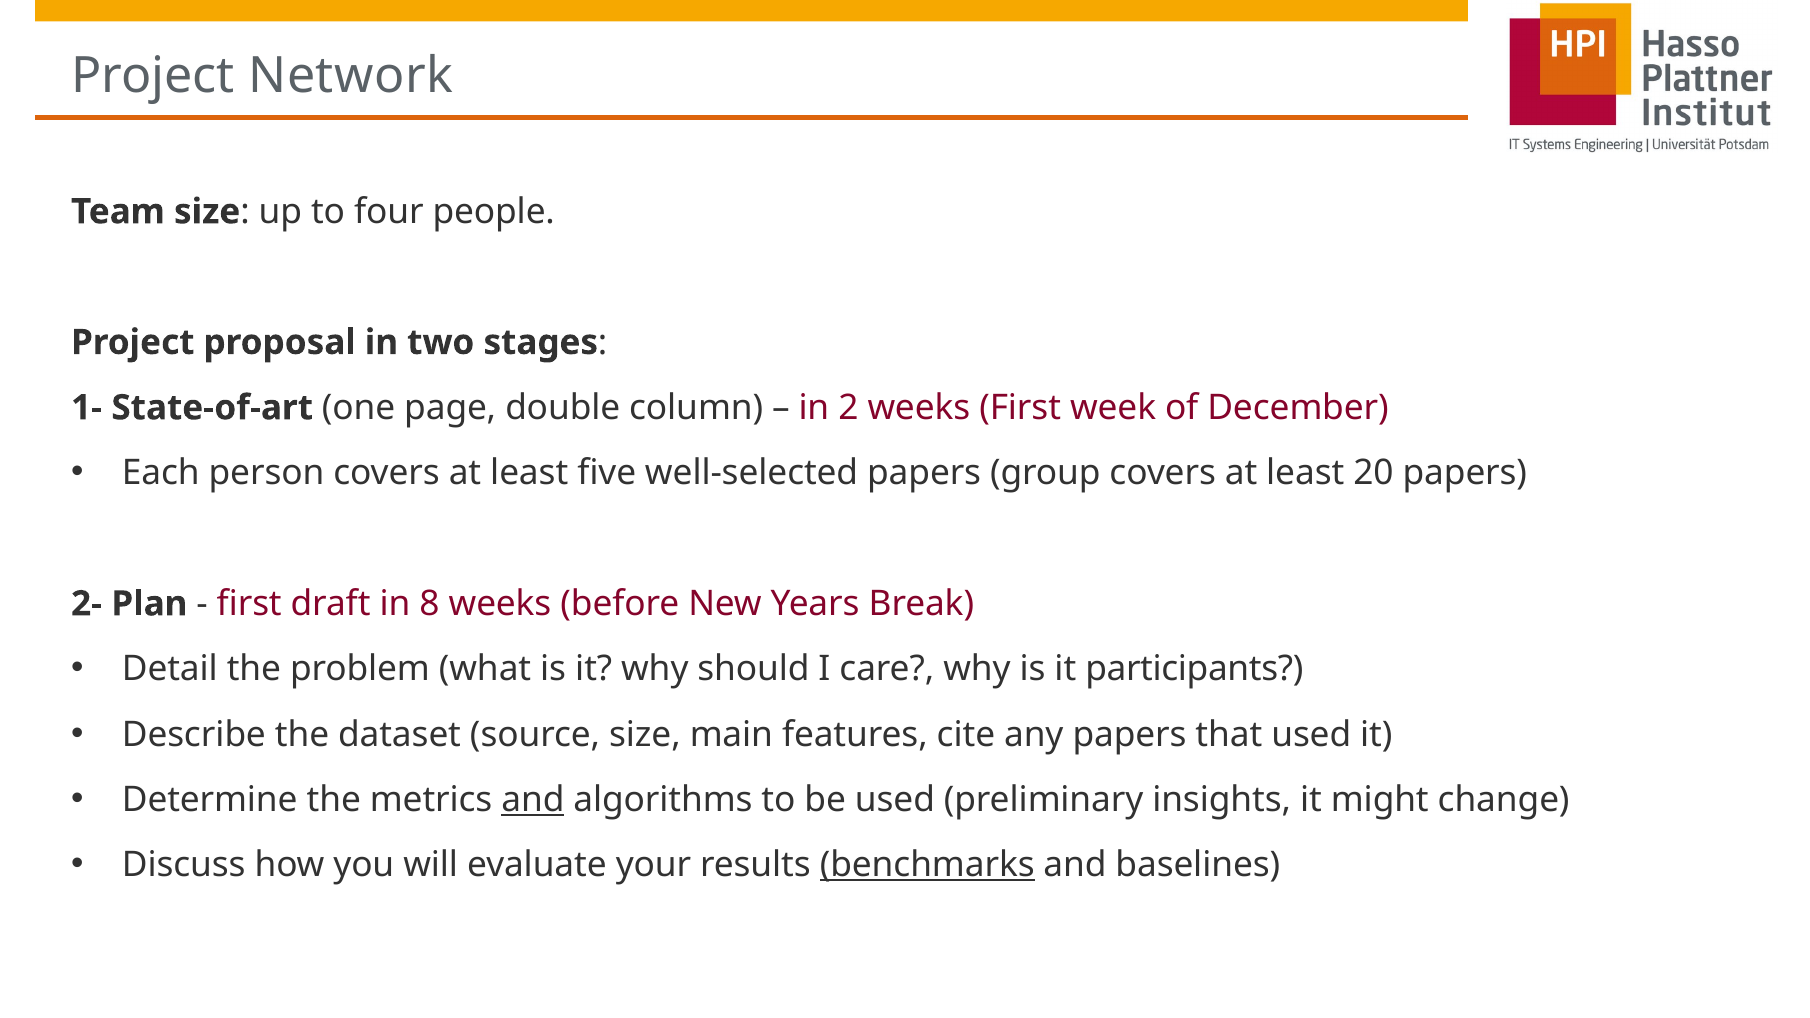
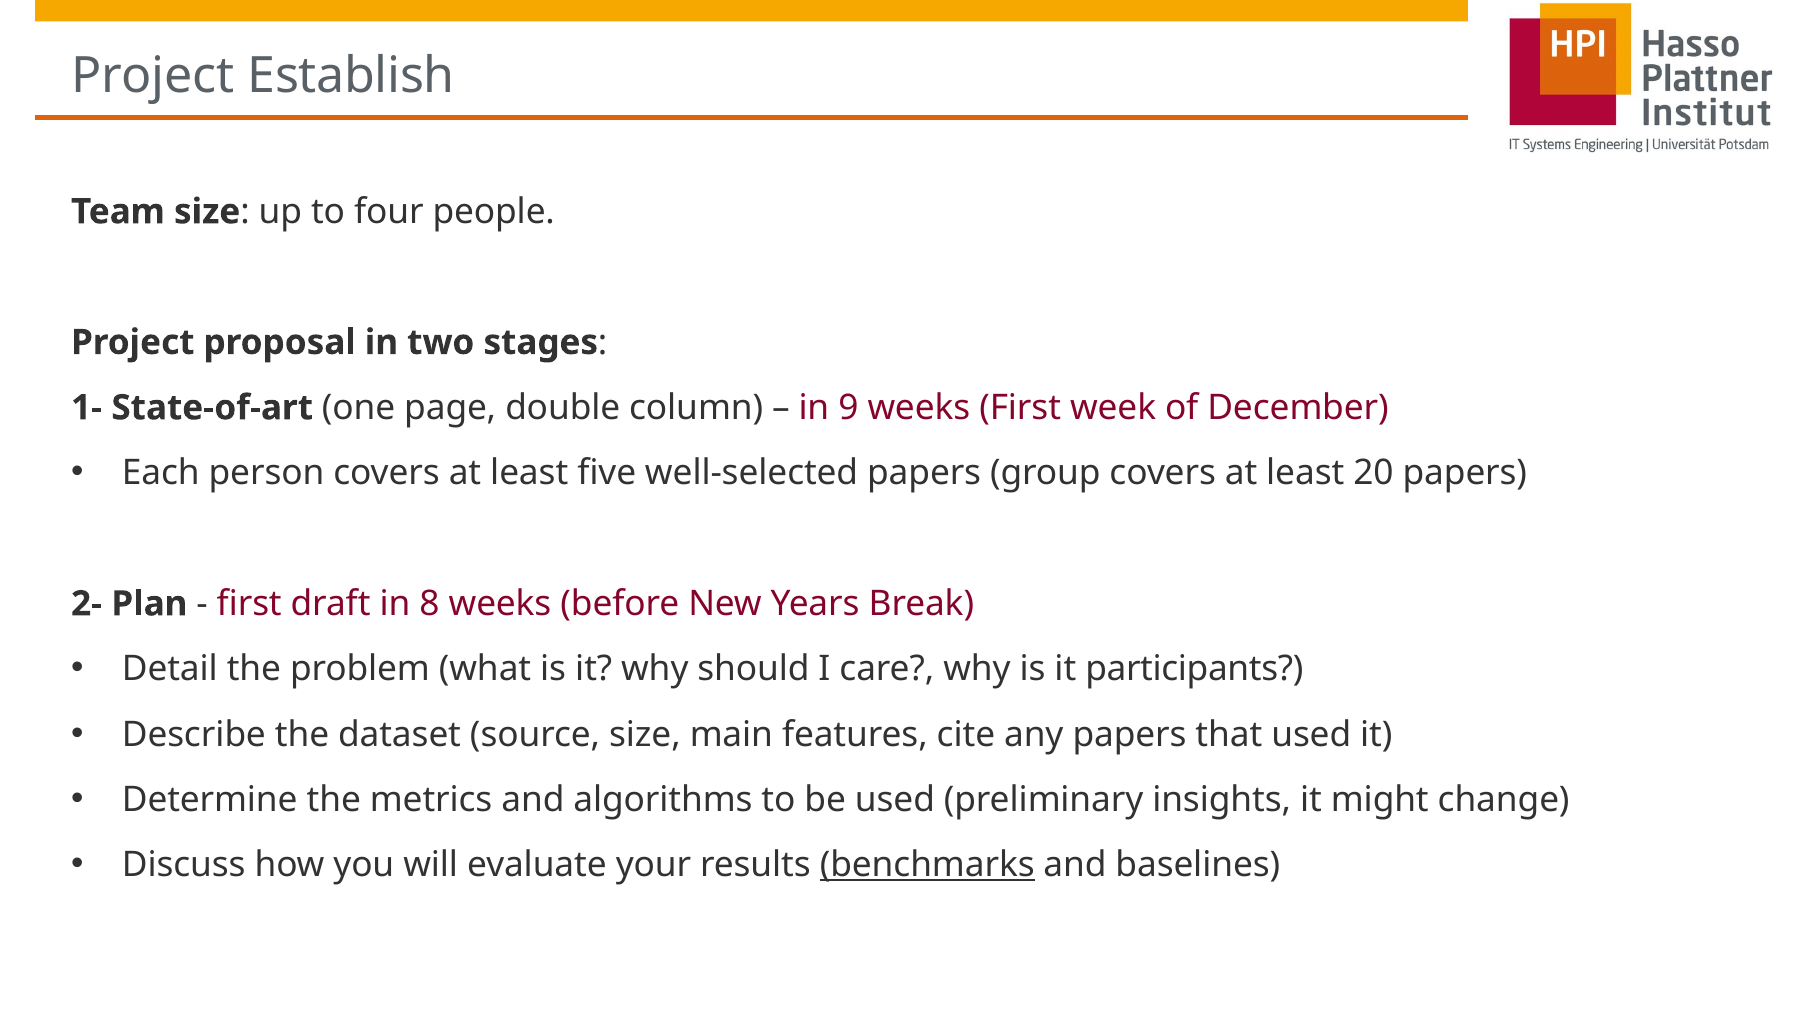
Network: Network -> Establish (351, 76)
2: 2 -> 9 (849, 408)
and underline: present -> none (533, 800)
